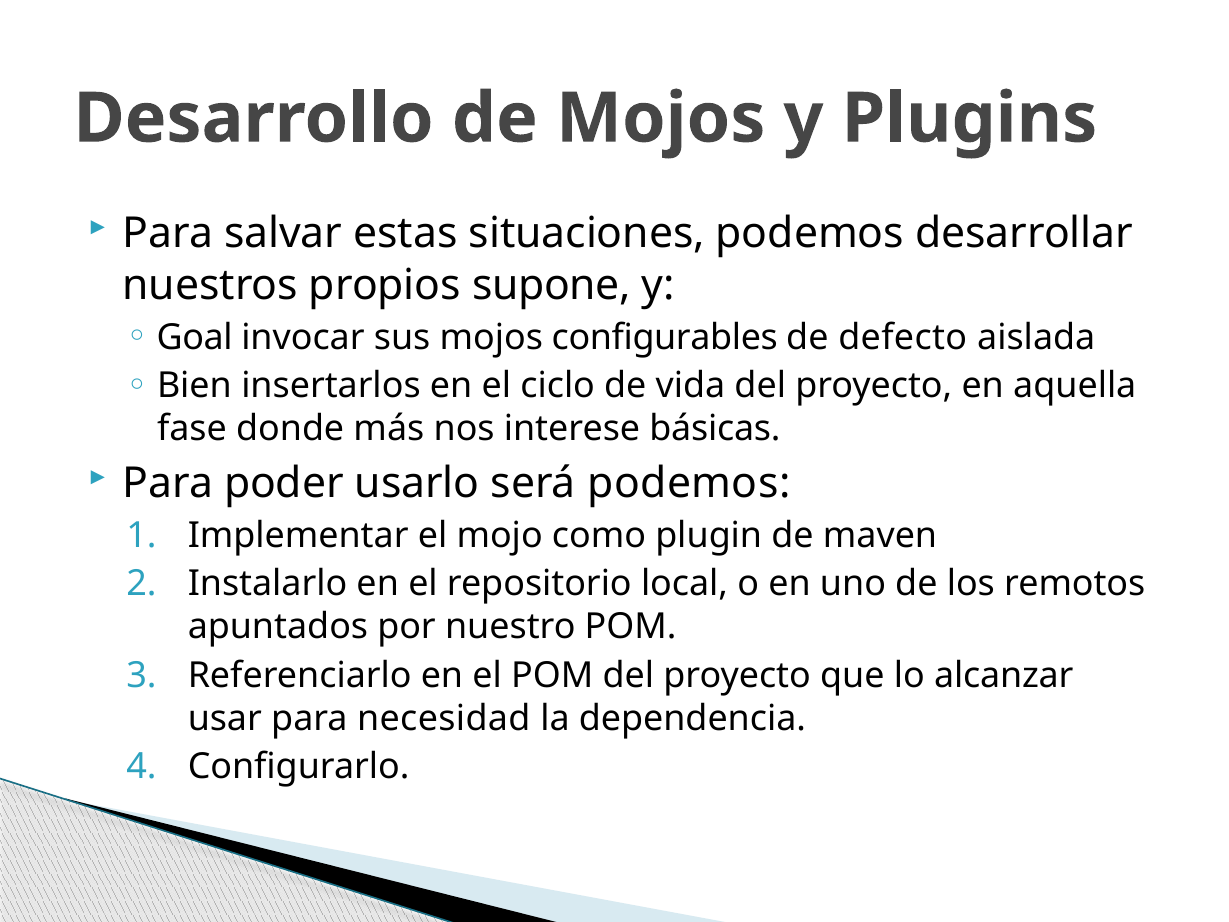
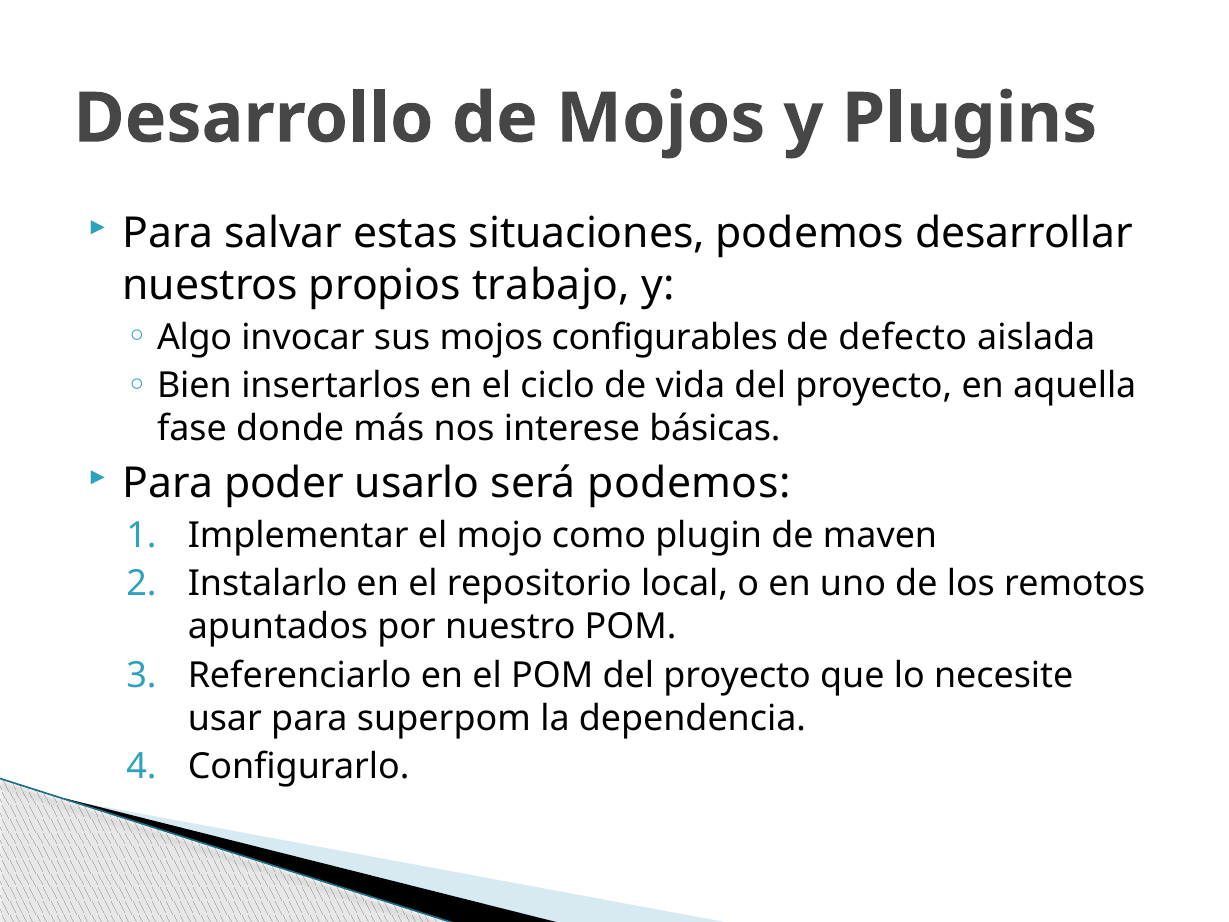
supone: supone -> trabajo (551, 285)
Goal: Goal -> Algo (195, 337)
alcanzar: alcanzar -> necesite (1004, 675)
necesidad: necesidad -> superpom (444, 718)
